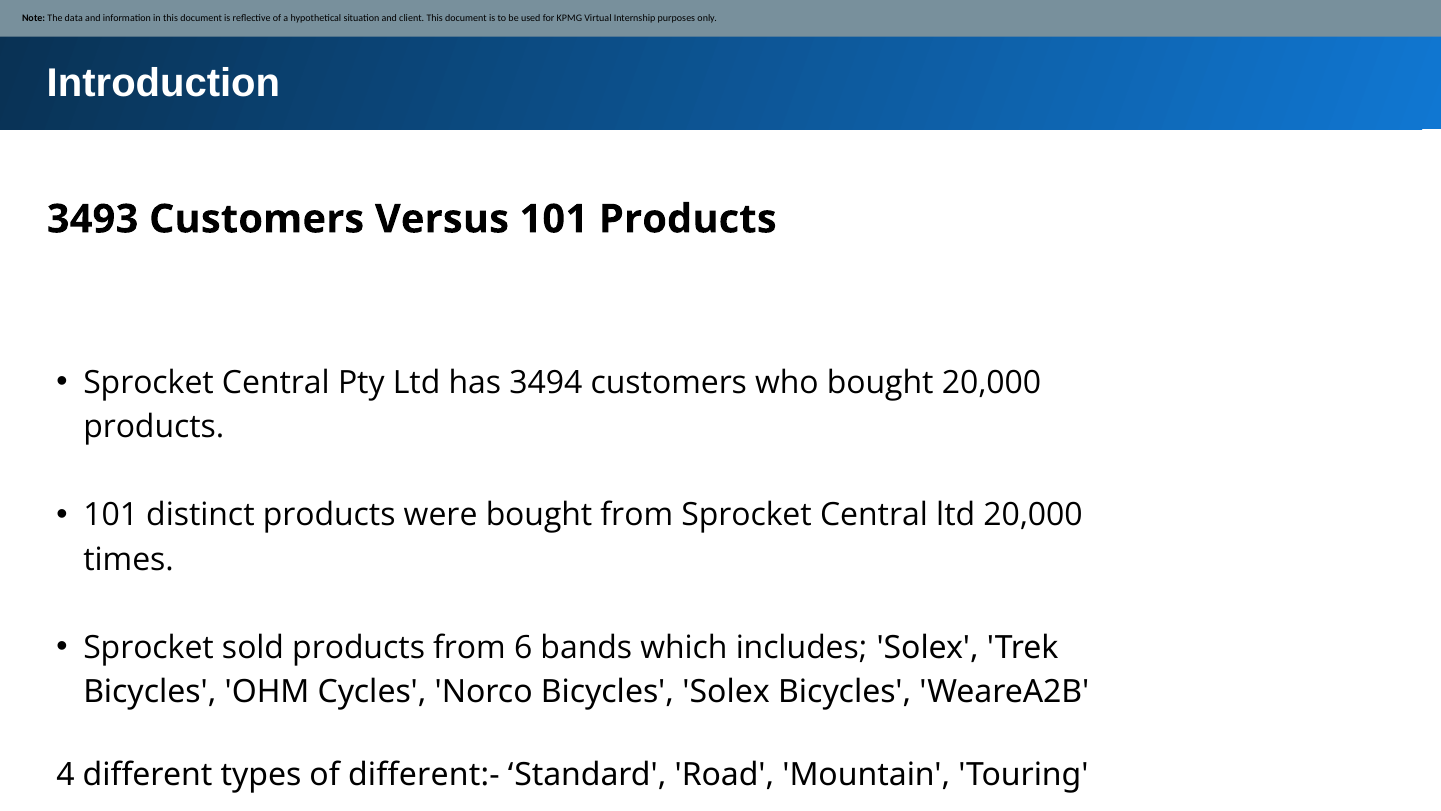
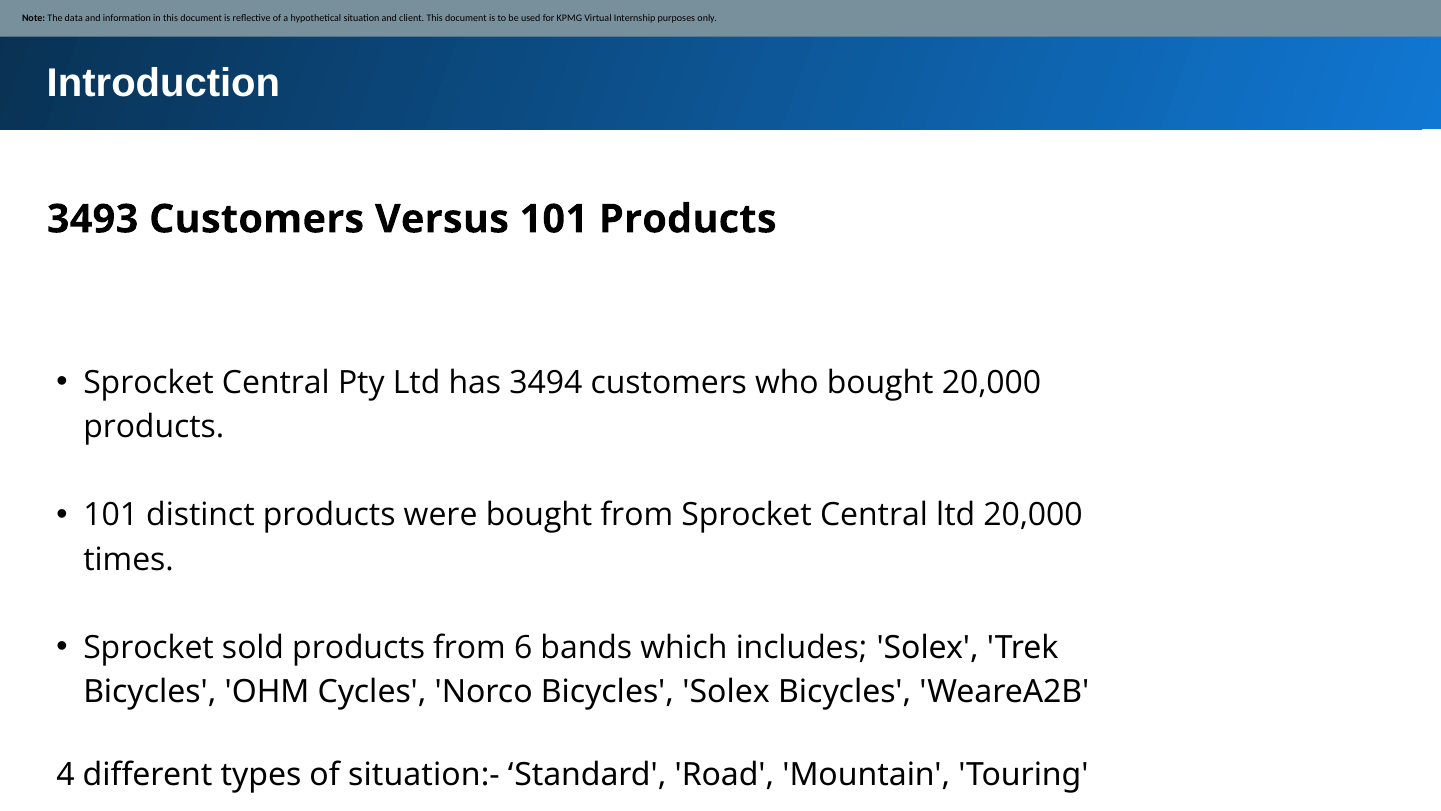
different:-: different:- -> situation:- (424, 774)
